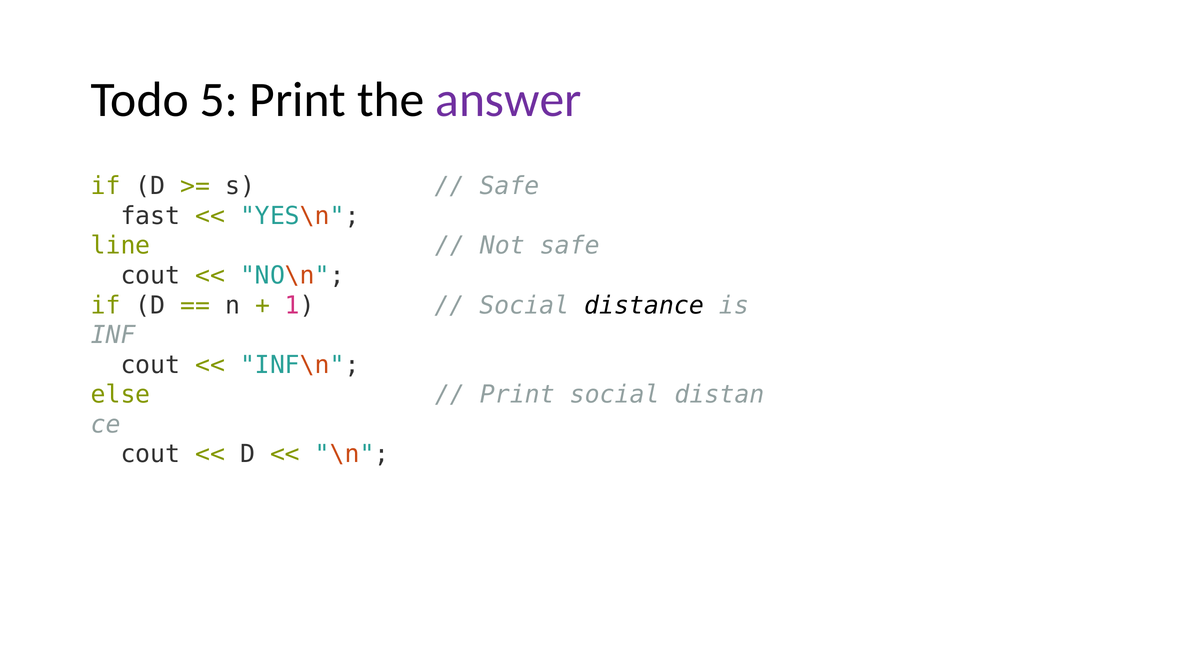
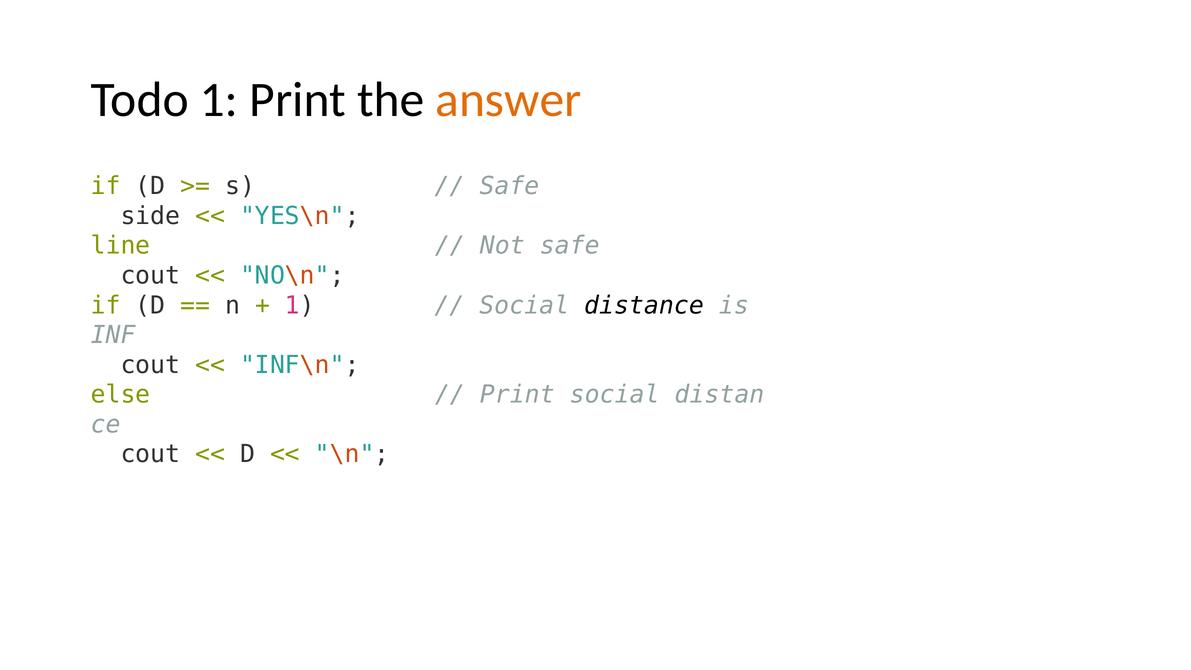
Todo 5: 5 -> 1 (219, 100)
answer colour: purple -> orange (508, 100)
fast: fast -> side (150, 216)
